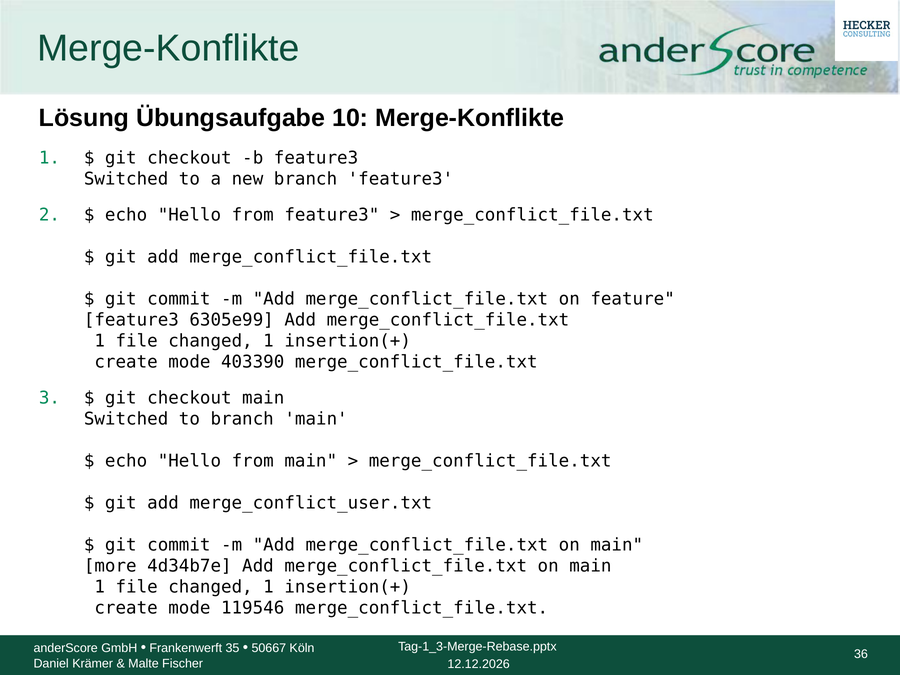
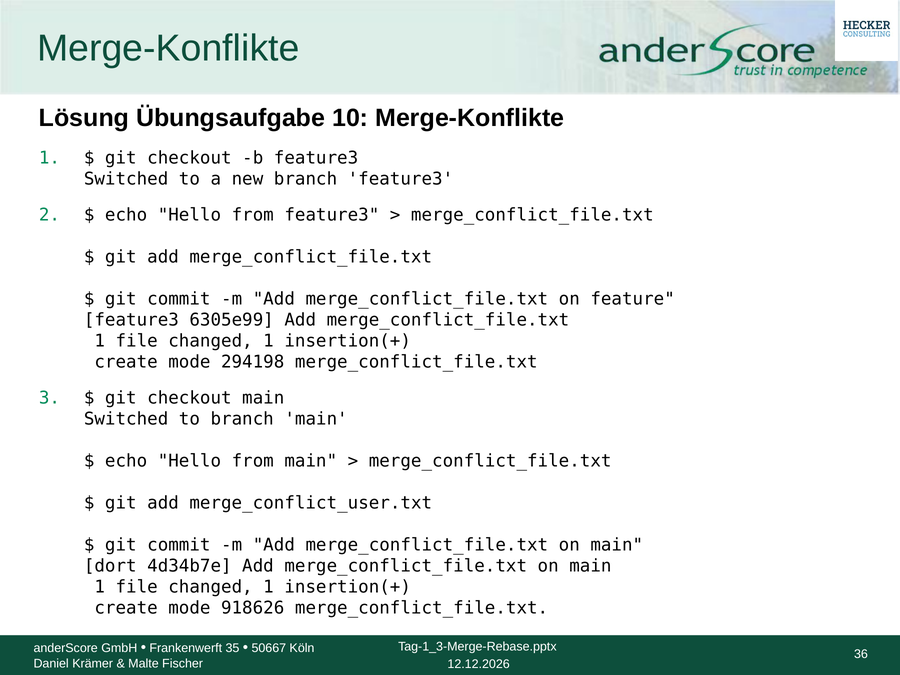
403390: 403390 -> 294198 (253, 362)
more: more -> dort (110, 566)
119546: 119546 -> 918626 (253, 608)
